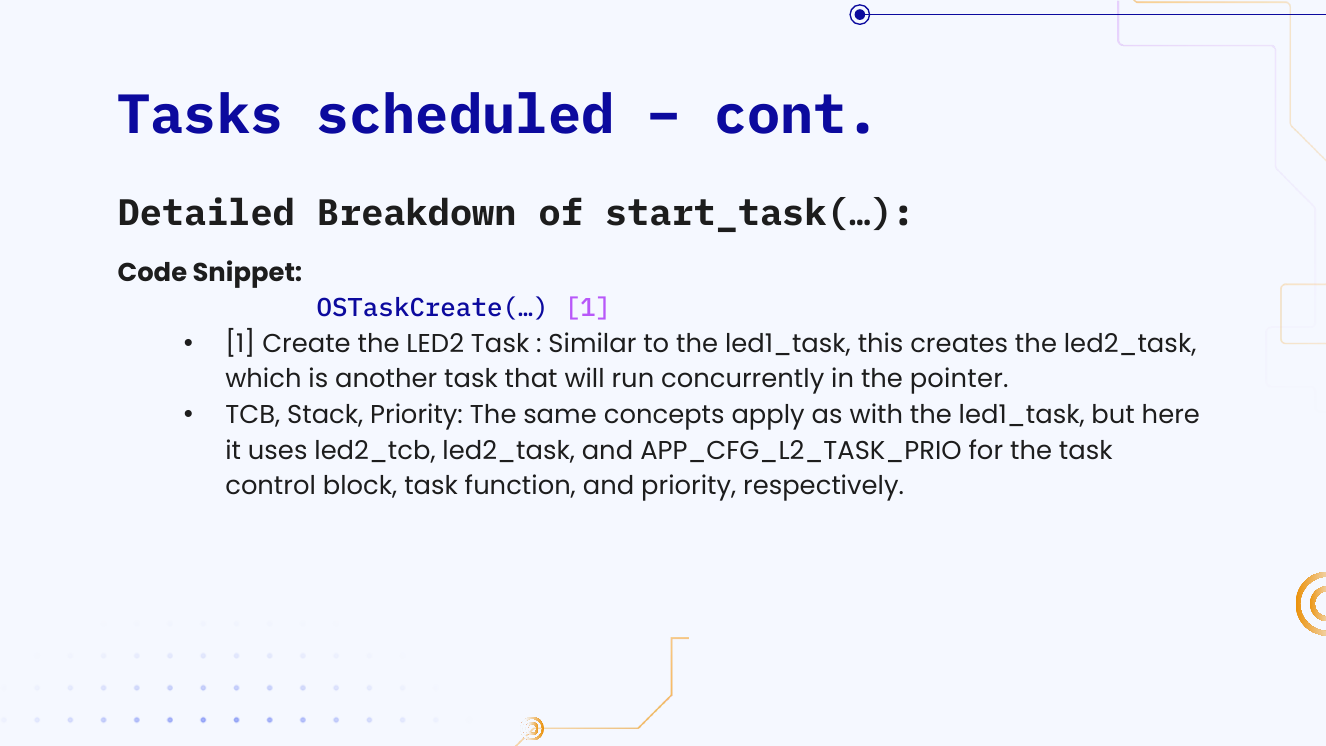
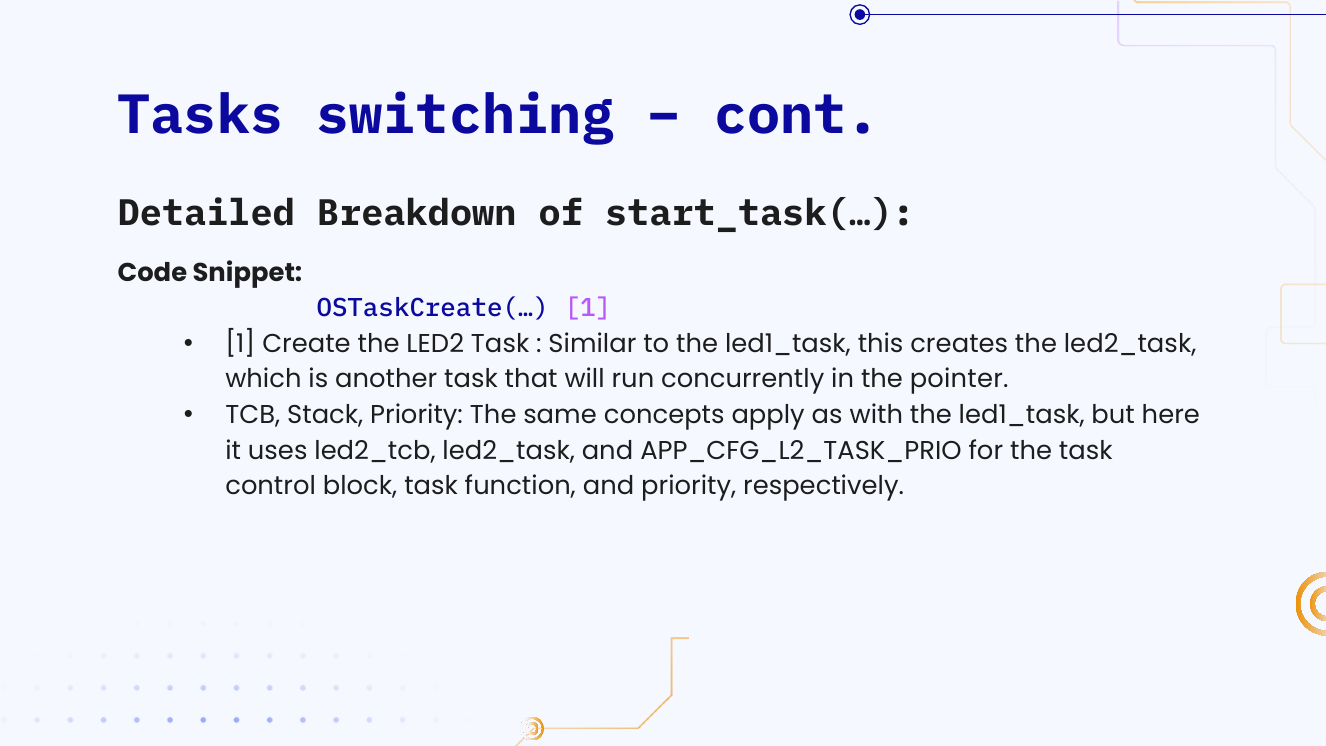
scheduled: scheduled -> switching (466, 115)
